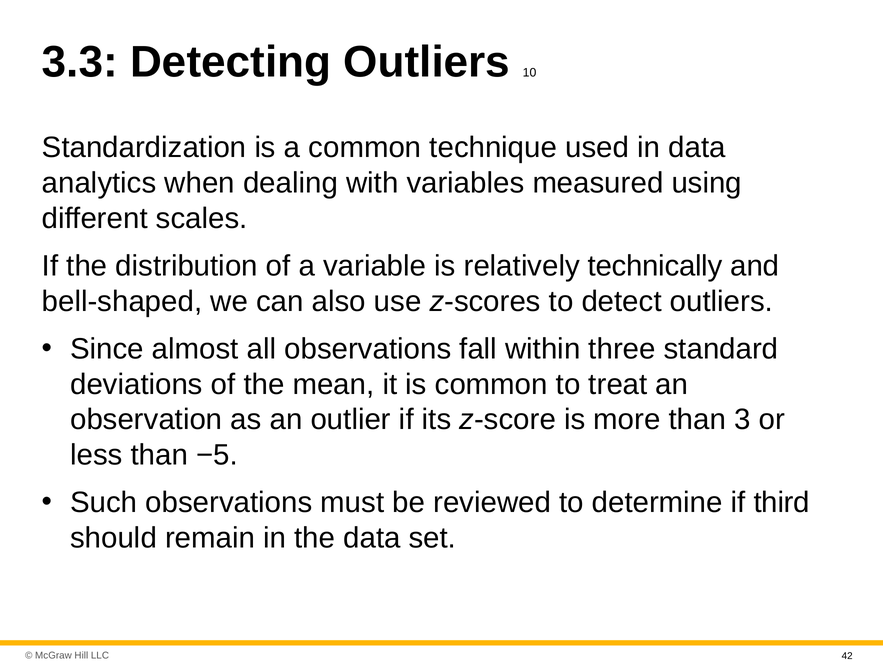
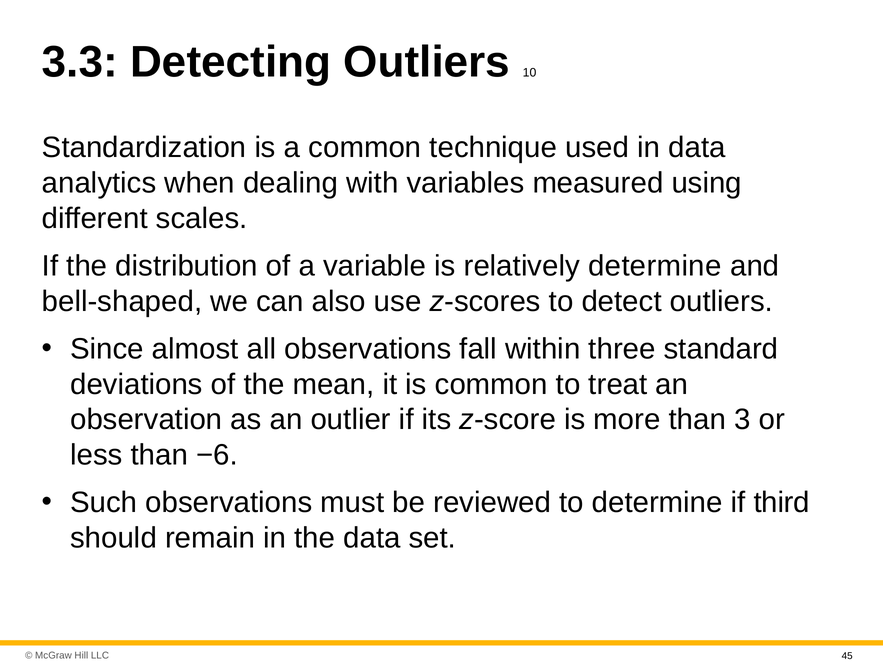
relatively technically: technically -> determine (655, 266)
−5: −5 -> −6 (217, 455)
42: 42 -> 45 (847, 655)
